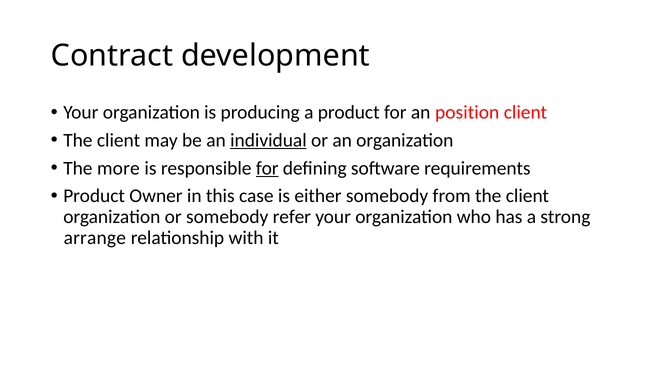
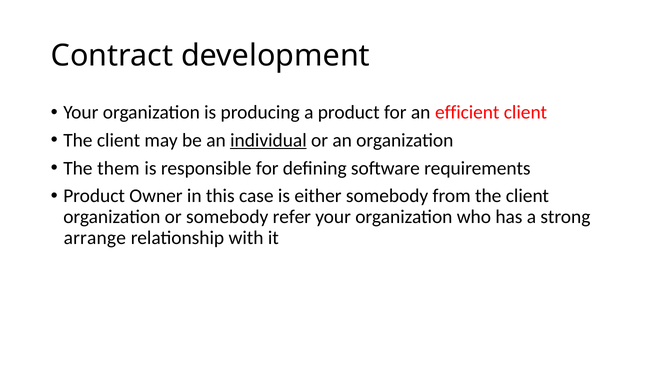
position: position -> efficient (467, 113)
more: more -> them (118, 168)
for underline: present -> none (267, 168)
